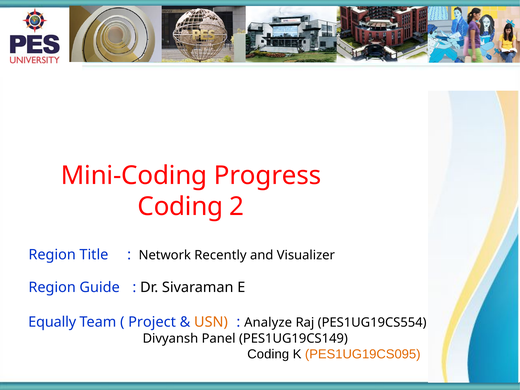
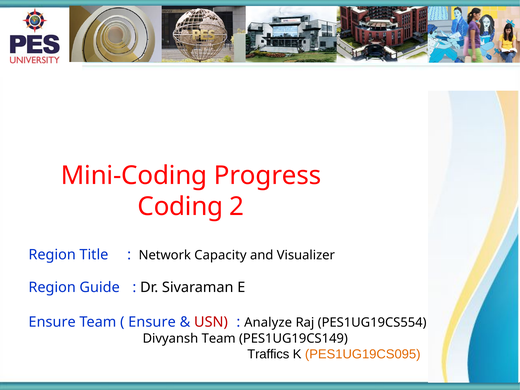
Recently: Recently -> Capacity (220, 255)
Equally: Equally -> Ensure (52, 322)
Project: Project -> Ensure (152, 322)
USN colour: orange -> red (211, 322)
Divyansh Panel: Panel -> Team (219, 339)
Coding: Coding -> Traffics (268, 354)
